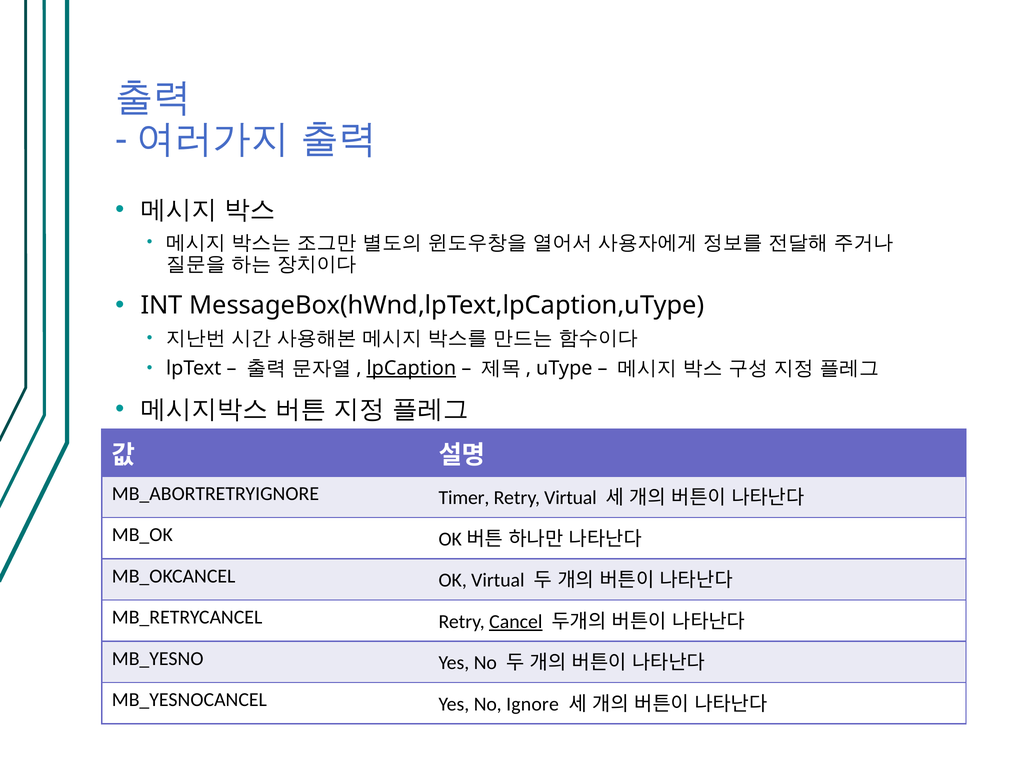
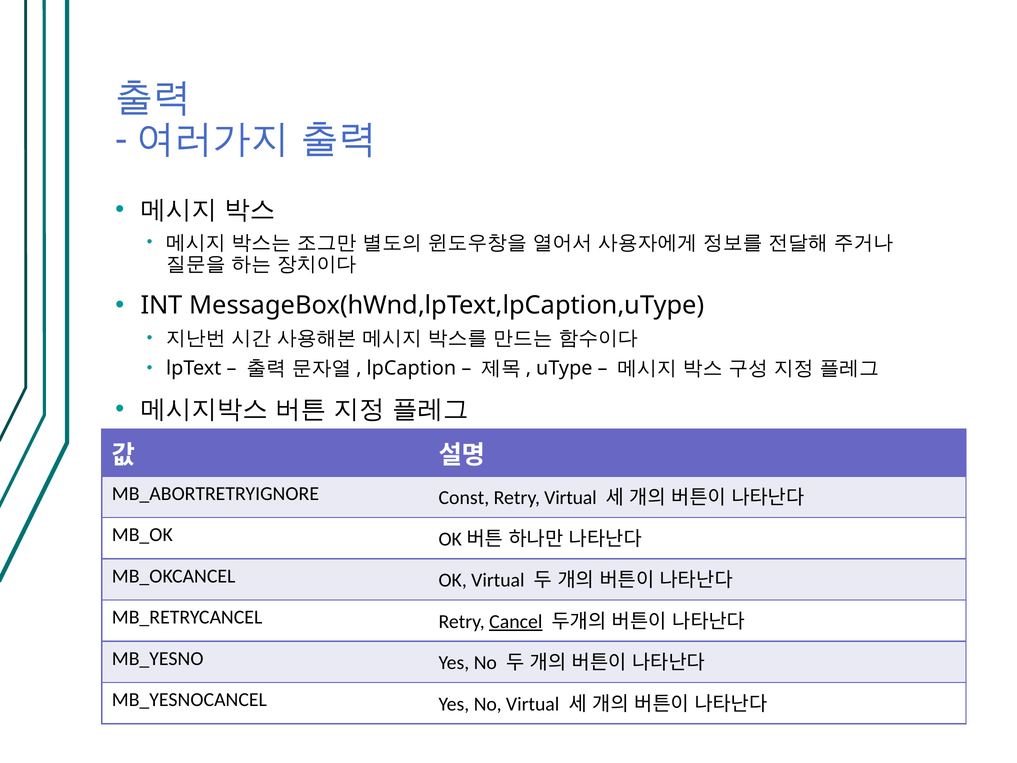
lpCaption underline: present -> none (411, 368)
Timer: Timer -> Const (464, 498)
No Ignore: Ignore -> Virtual (533, 704)
